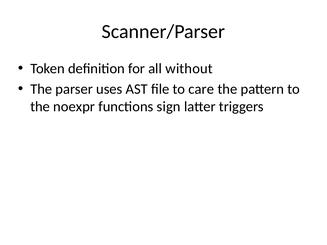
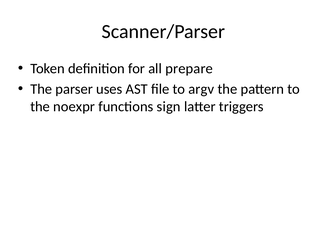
without: without -> prepare (189, 69)
care: care -> argv (201, 89)
